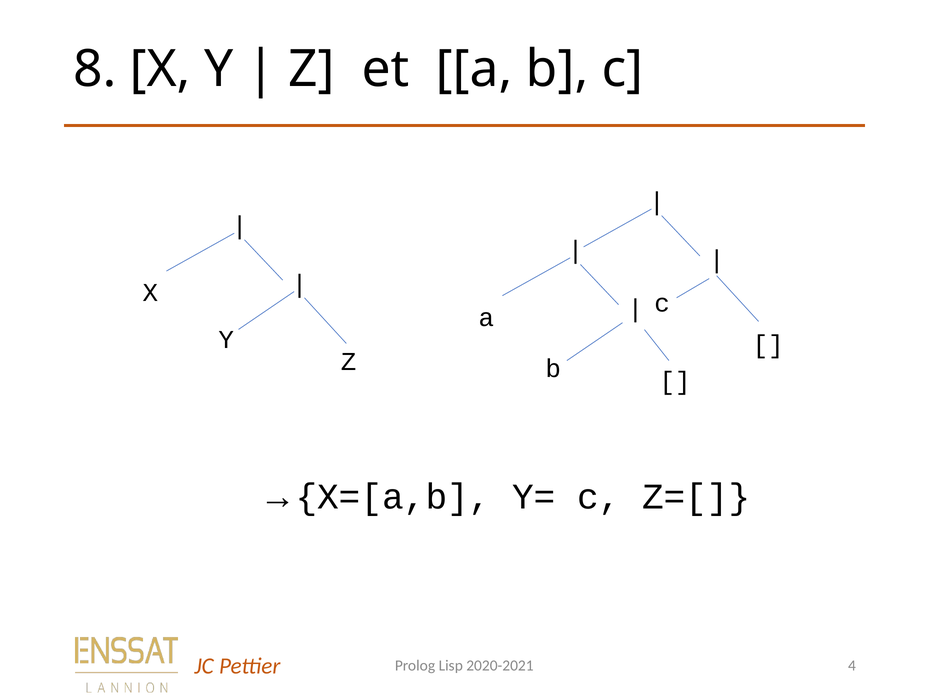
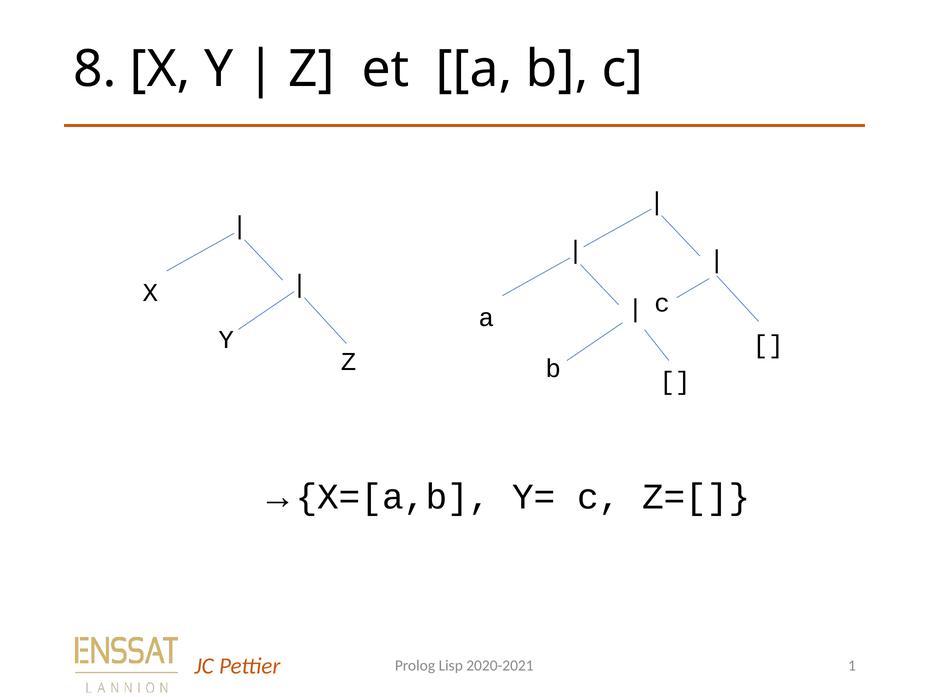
4: 4 -> 1 (852, 665)
